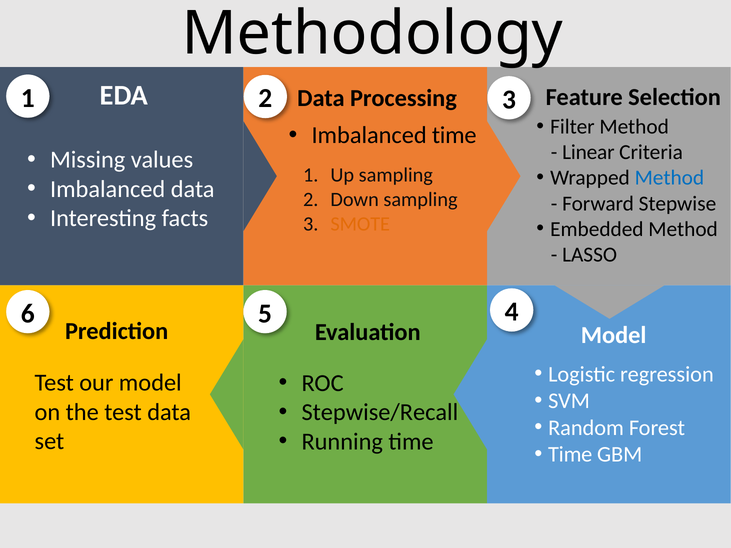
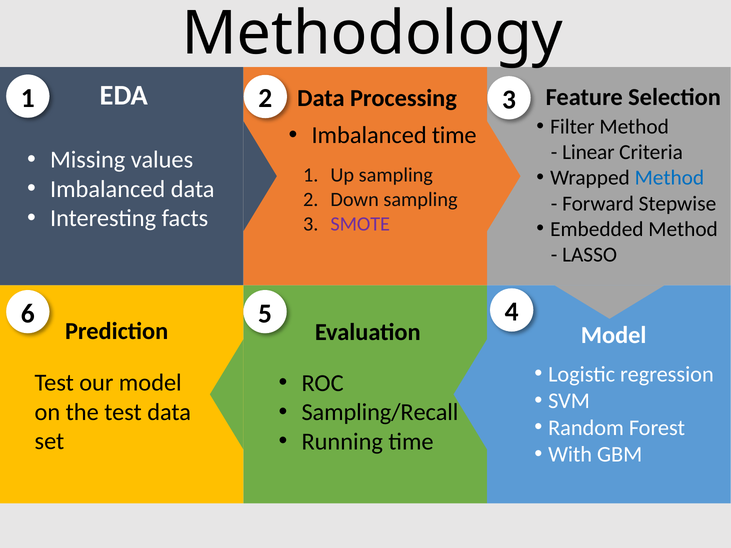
SMOTE colour: orange -> purple (360, 224)
Stepwise/Recall: Stepwise/Recall -> Sampling/Recall (380, 413)
Time: Time -> With (570, 455)
